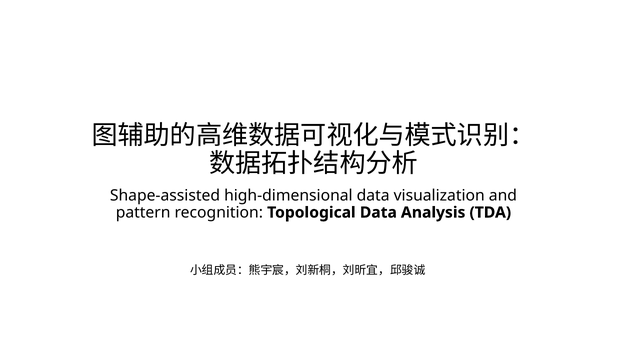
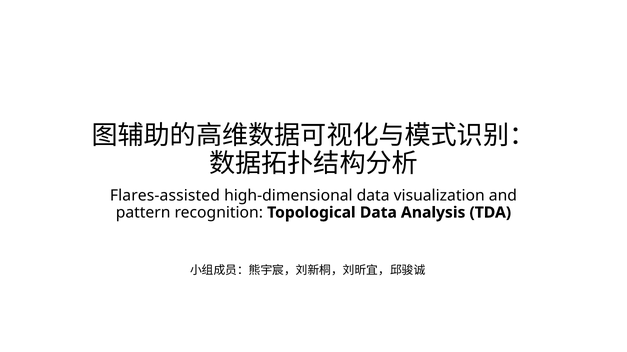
Shape-assisted: Shape-assisted -> Flares-assisted (165, 196)
